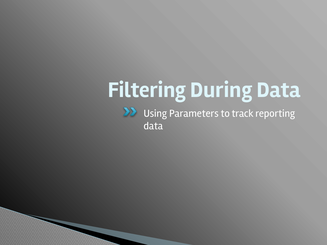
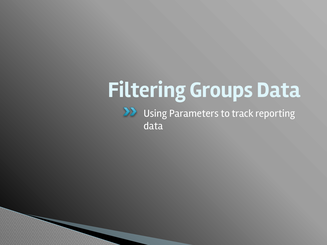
During: During -> Groups (221, 90)
